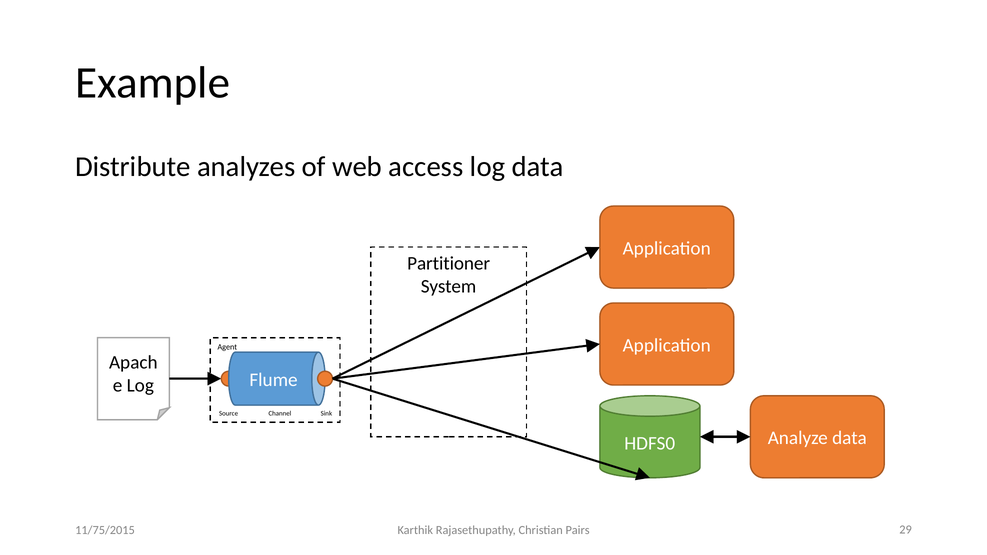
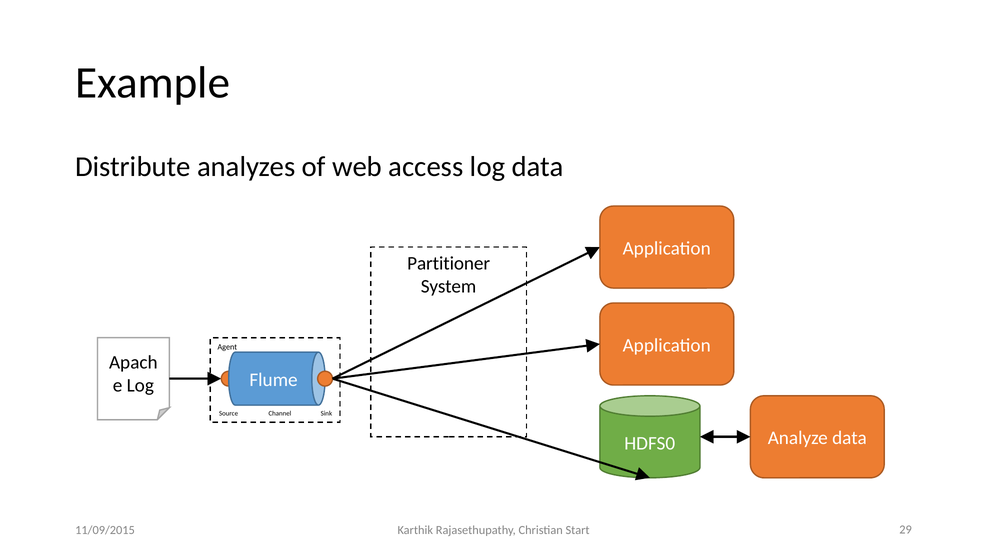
11/75/2015: 11/75/2015 -> 11/09/2015 (105, 530)
Pairs: Pairs -> Start (578, 530)
